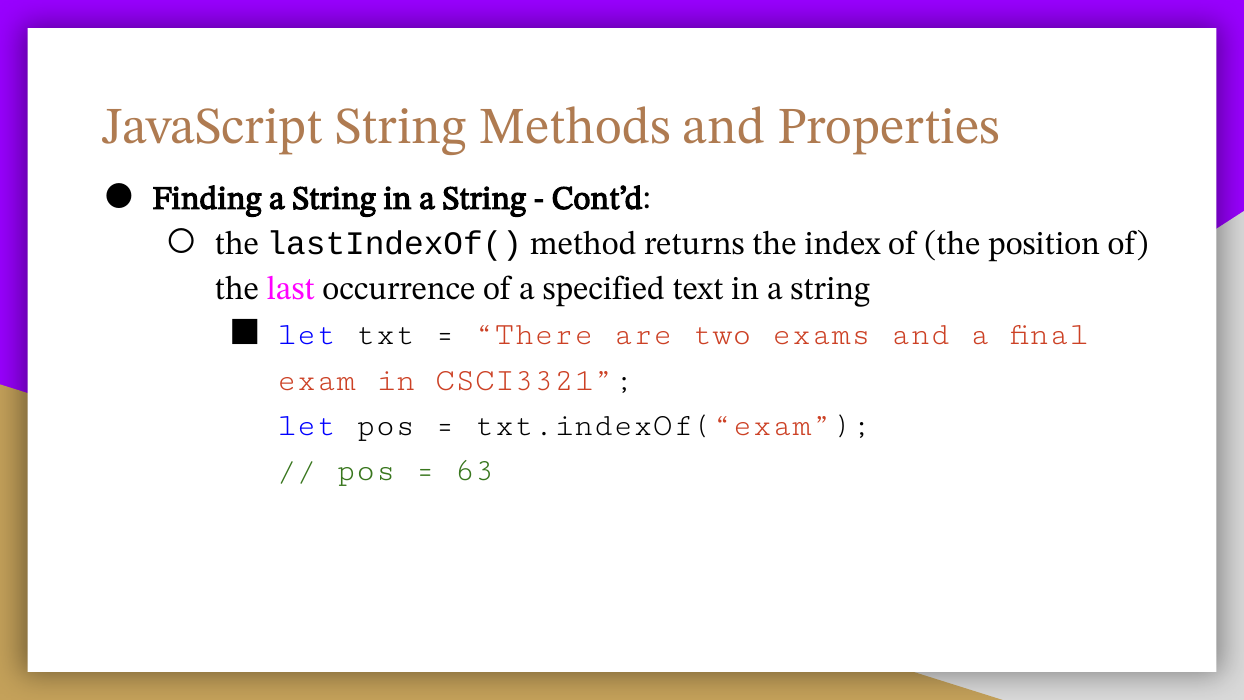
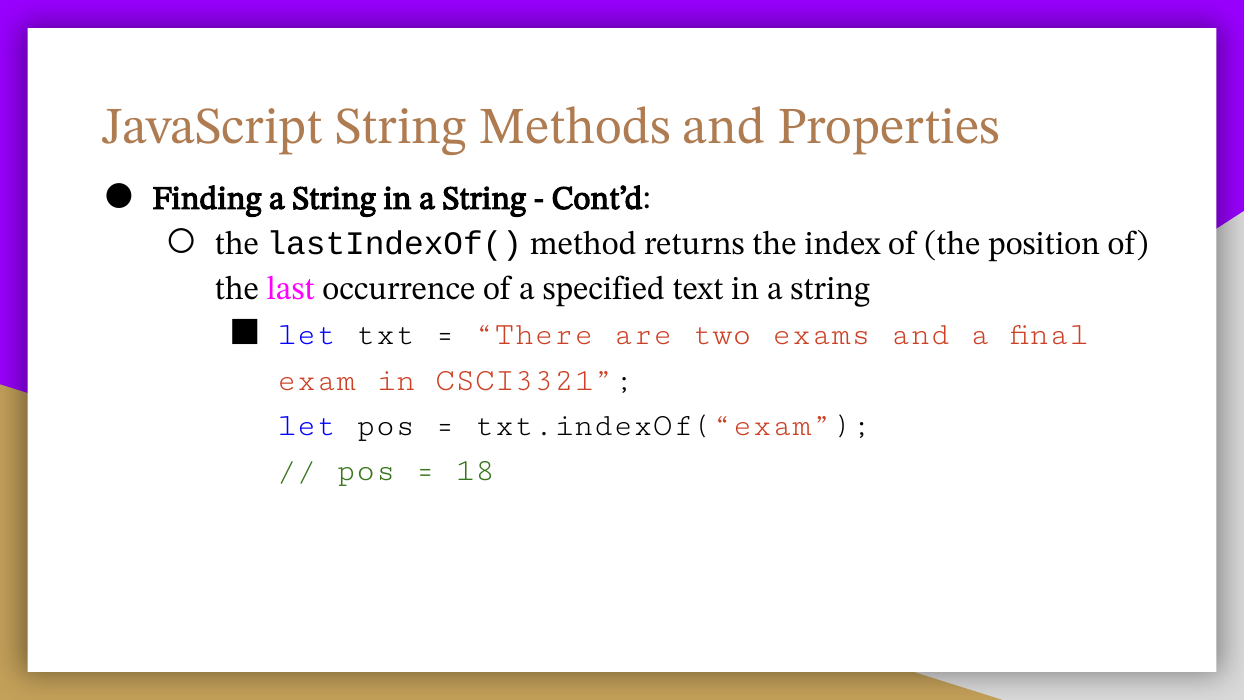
63: 63 -> 18 (475, 470)
